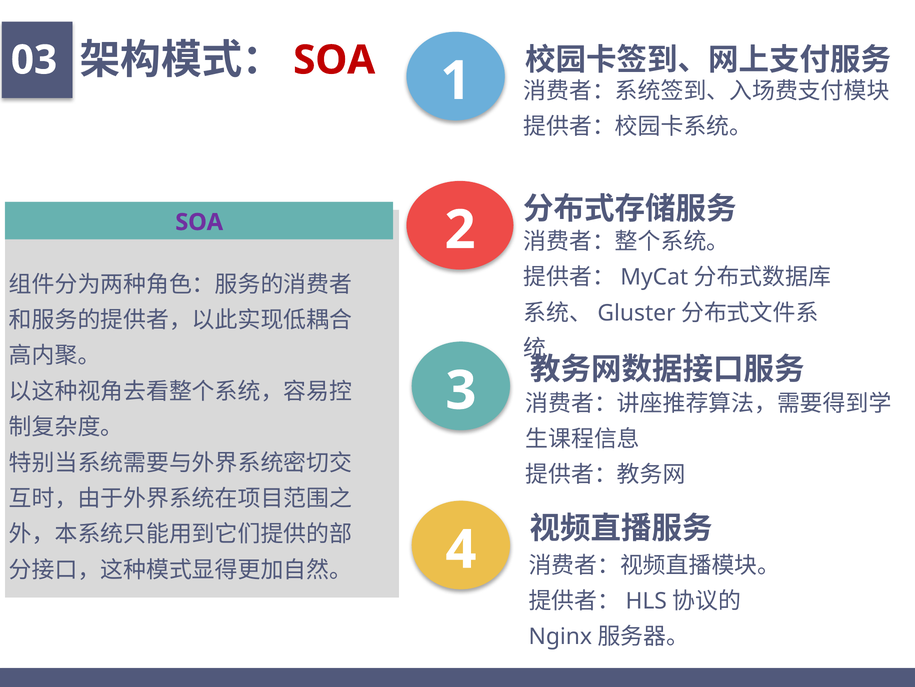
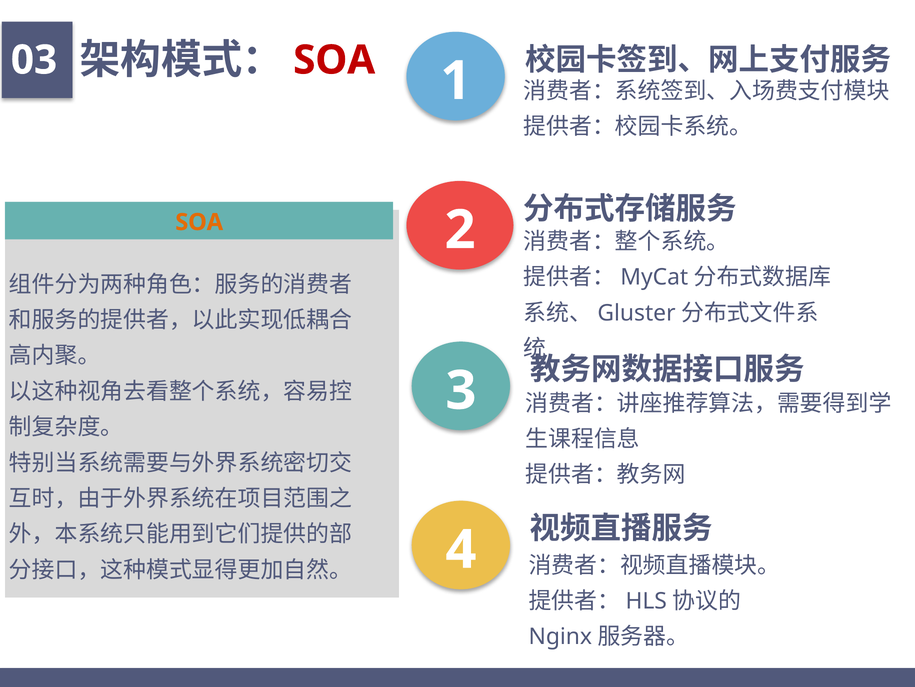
SOA colour: purple -> orange (199, 222)
